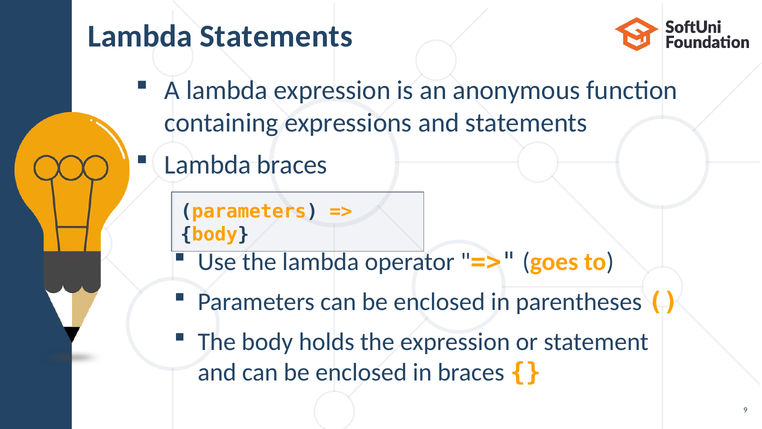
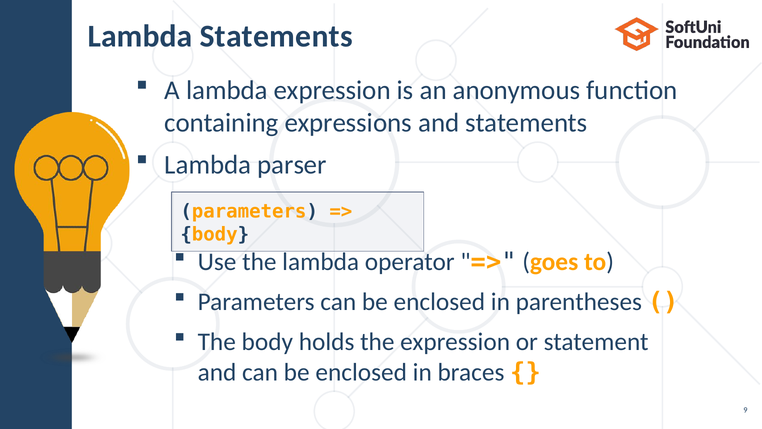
Lambda braces: braces -> parser (292, 165)
